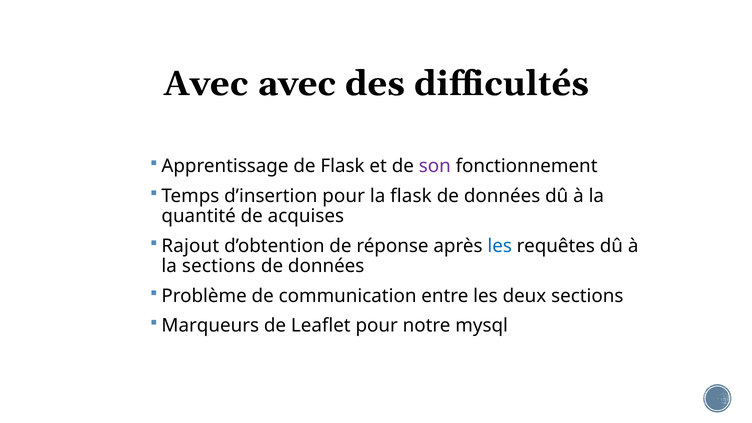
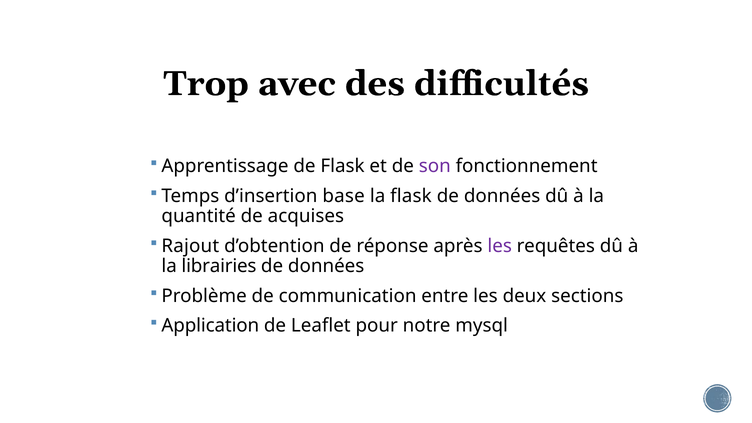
Avec: Avec -> Trop (206, 84)
d’insertion pour: pour -> base (344, 196)
les colour: blue -> purple (500, 246)
la sections: sections -> librairies (219, 266)
Marqueurs: Marqueurs -> Application (210, 326)
